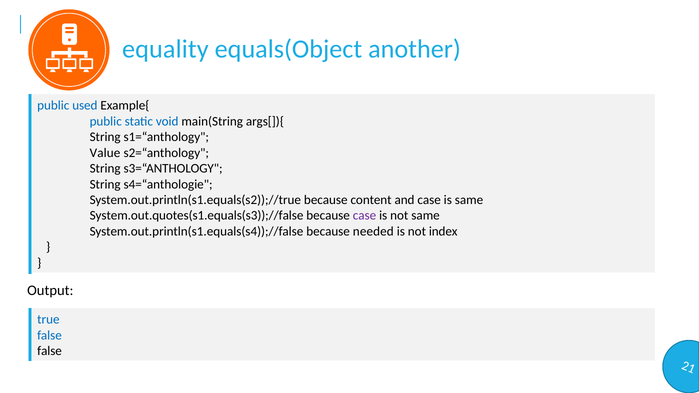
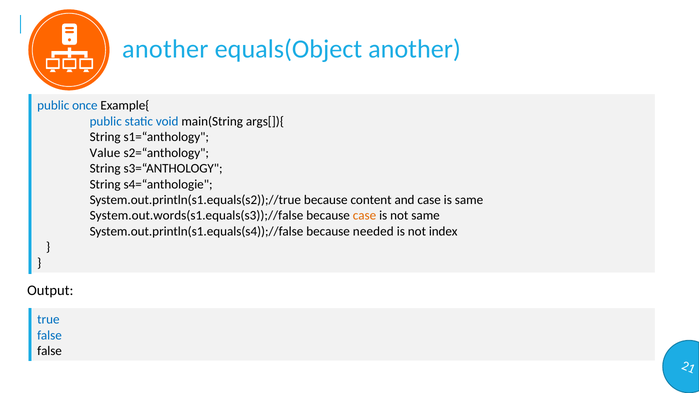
equality: equality -> another (165, 49)
used: used -> once (85, 106)
System.out.quotes(s1.equals(s3));//false: System.out.quotes(s1.equals(s3));//false -> System.out.words(s1.equals(s3));//false (196, 216)
case colour: purple -> orange (365, 216)
